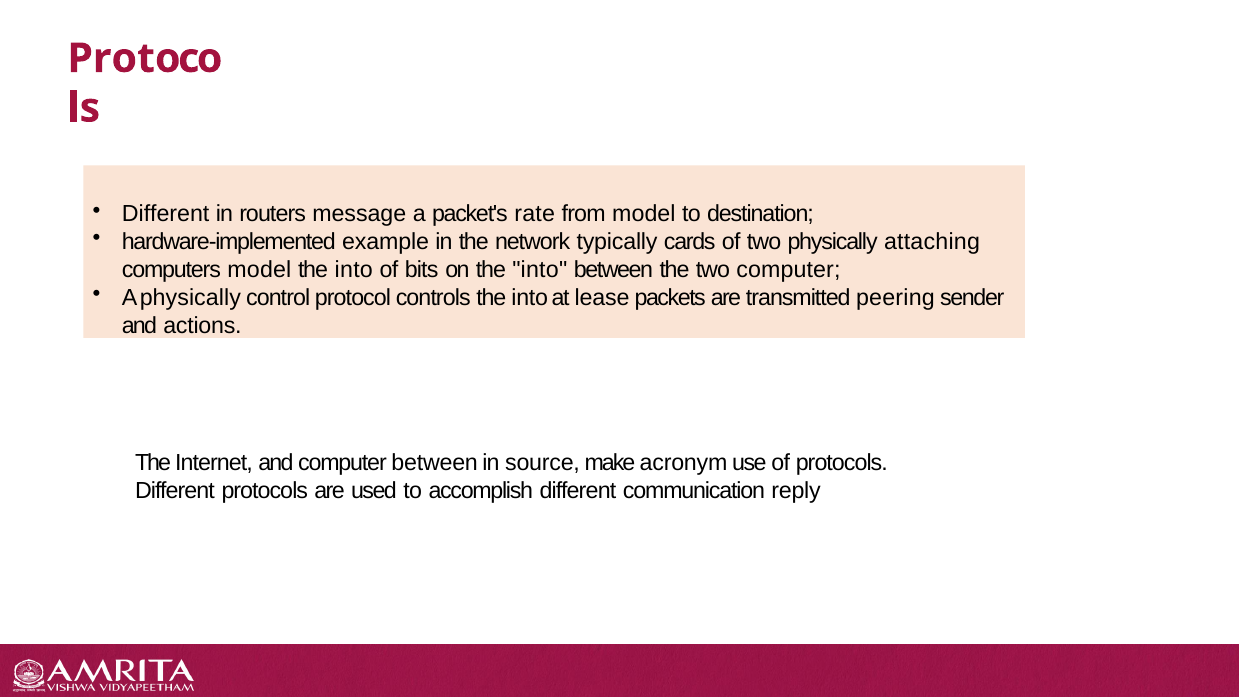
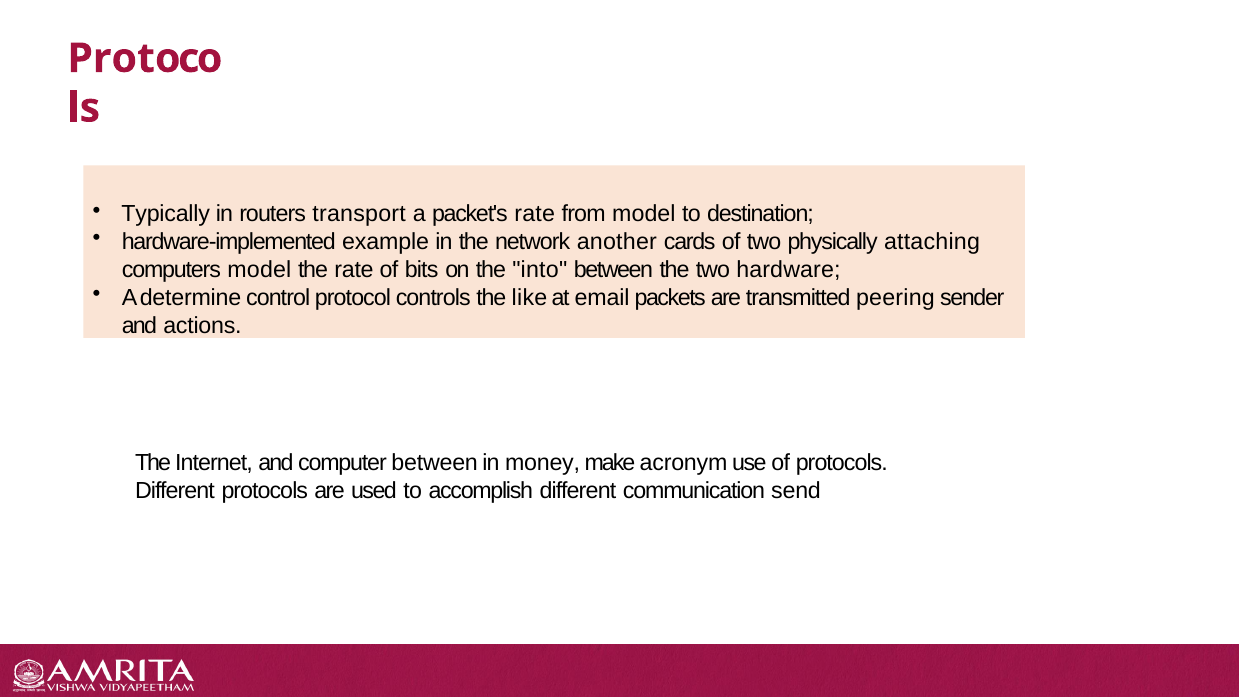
Different: Different -> Typically (166, 214)
message: message -> transport (359, 214)
typically: typically -> another (617, 242)
into: into -> rate (354, 270)
two computer: computer -> hardware (788, 270)
A physically: physically -> determine (190, 298)
controls the into: into -> like (530, 298)
lease: lease -> email (602, 298)
source: source -> money (543, 463)
reply: reply -> send (796, 491)
